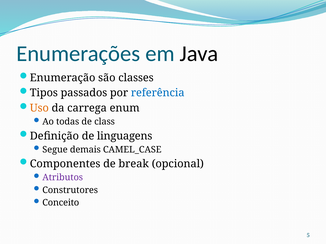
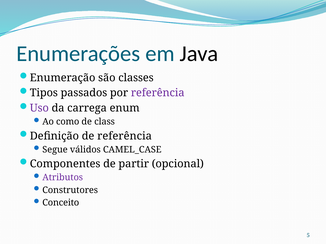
referência colour: blue -> purple (158, 93)
Uso colour: orange -> purple (39, 108)
todas: todas -> como (68, 122)
de linguagens: linguagens -> referência (125, 136)
demais: demais -> válidos (85, 150)
break: break -> partir (134, 164)
